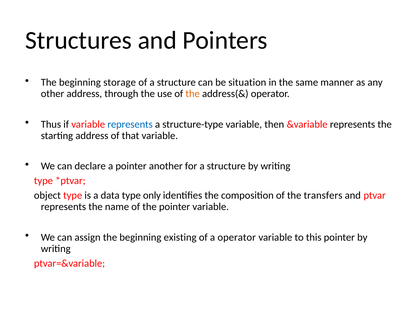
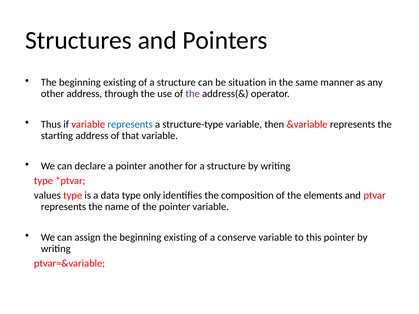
storage: storage -> existing (120, 82)
the colour: orange -> purple (193, 94)
object: object -> values (47, 196)
transfers: transfers -> elements (323, 196)
a operator: operator -> conserve (237, 237)
